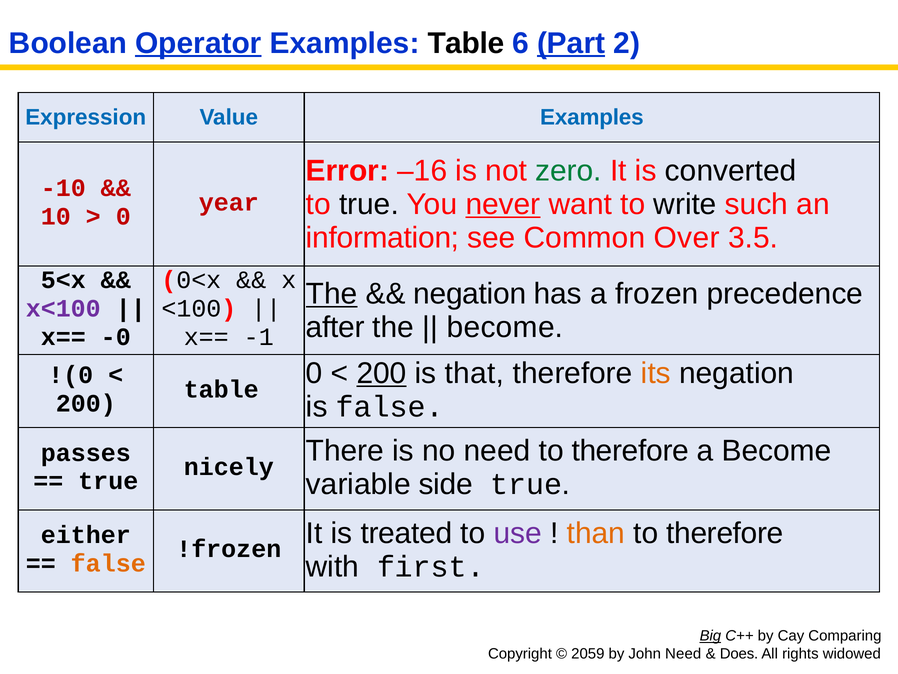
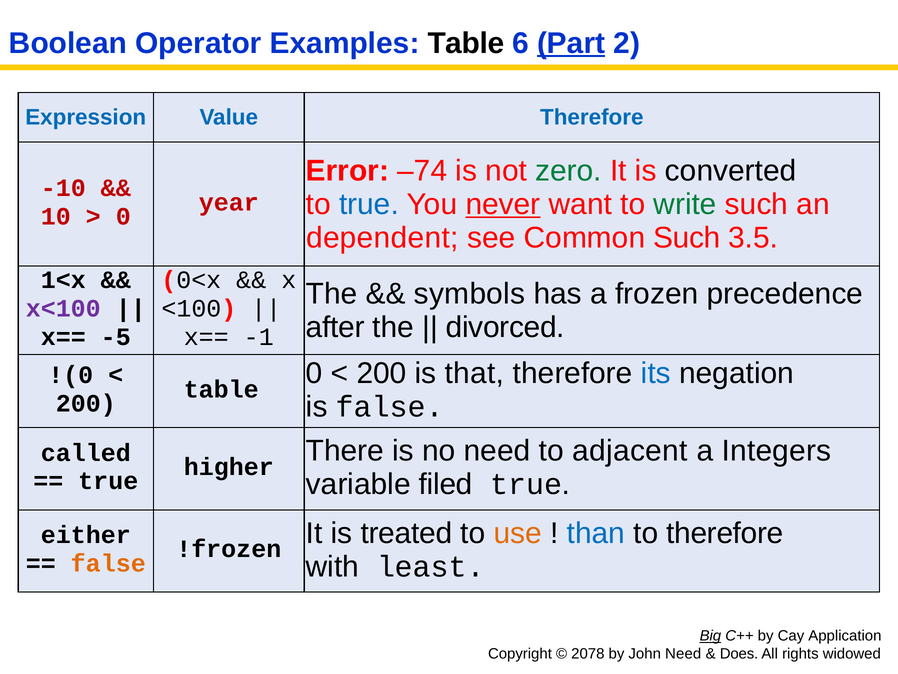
Operator underline: present -> none (198, 43)
Value Examples: Examples -> Therefore (592, 117)
–16: –16 -> –74 (422, 171)
true colour: black -> blue (369, 204)
write colour: black -> green (685, 204)
information: information -> dependent (382, 238)
Common Over: Over -> Such (687, 238)
5<x: 5<x -> 1<x (63, 280)
The underline: present -> none (332, 294)
negation: negation -> symbols (470, 294)
become: become -> divorced (505, 327)
-0: -0 -> -5 (116, 337)
200 underline: present -> none (382, 373)
its colour: orange -> blue (656, 373)
need to therefore: therefore -> adjacent (630, 451)
a Become: Become -> Integers (777, 451)
passes: passes -> called (86, 453)
nicely: nicely -> higher (229, 467)
side: side -> filed (446, 484)
use colour: purple -> orange (518, 533)
than colour: orange -> blue (596, 533)
first: first -> least (431, 566)
Comparing: Comparing -> Application (845, 636)
2059: 2059 -> 2078 (588, 653)
